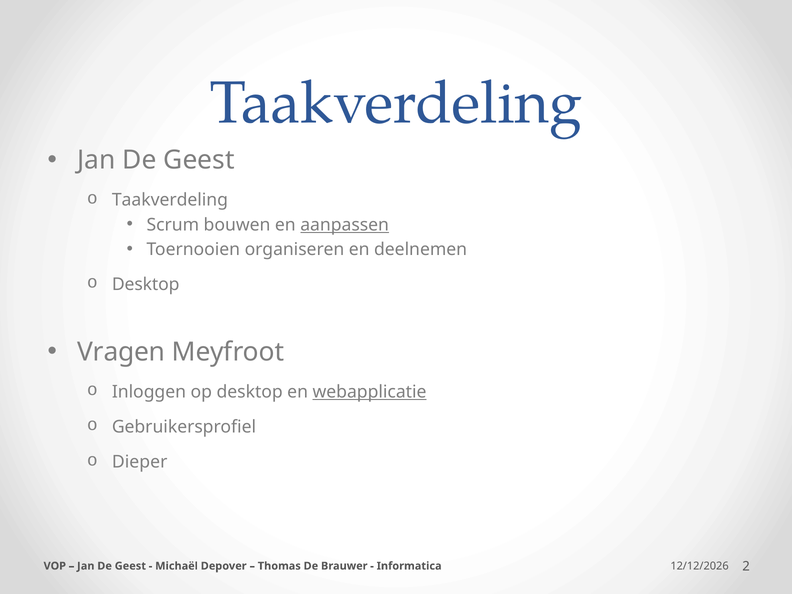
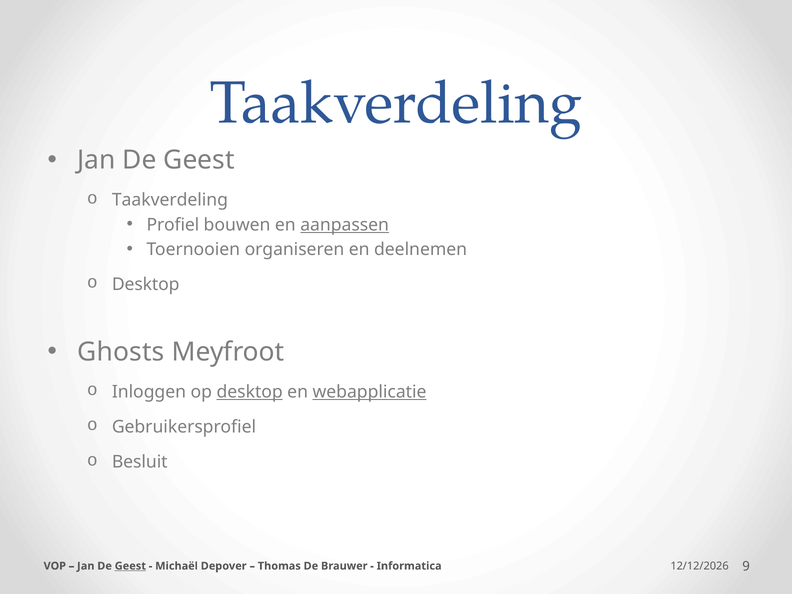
Scrum: Scrum -> Profiel (173, 225)
Vragen: Vragen -> Ghosts (121, 352)
desktop underline: none -> present (250, 392)
Dieper: Dieper -> Besluit (140, 462)
2: 2 -> 9 (746, 566)
Geest underline: none -> present (130, 566)
